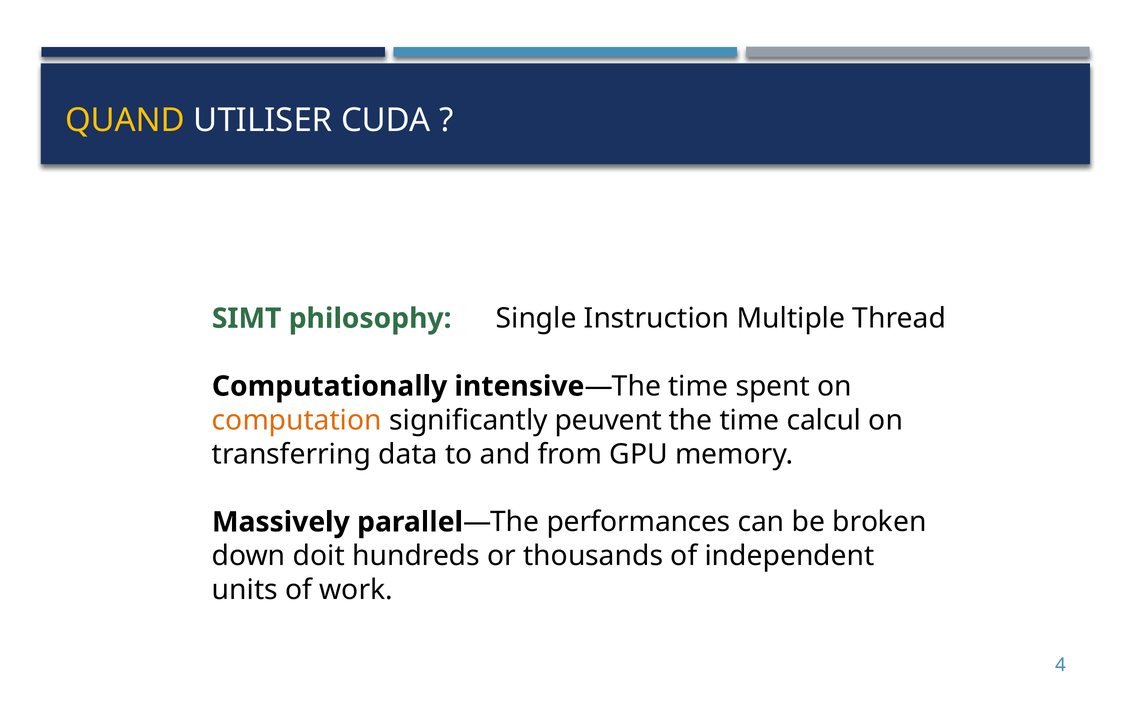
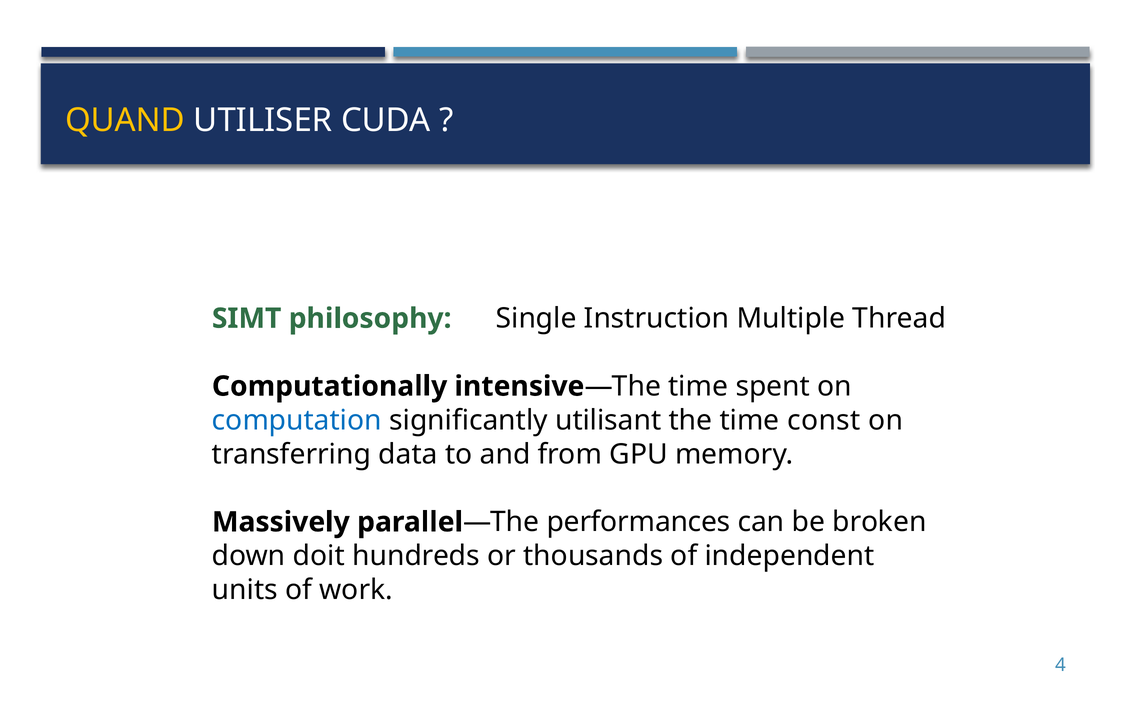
computation colour: orange -> blue (297, 420)
peuvent: peuvent -> utilisant (608, 420)
calcul: calcul -> const (824, 420)
